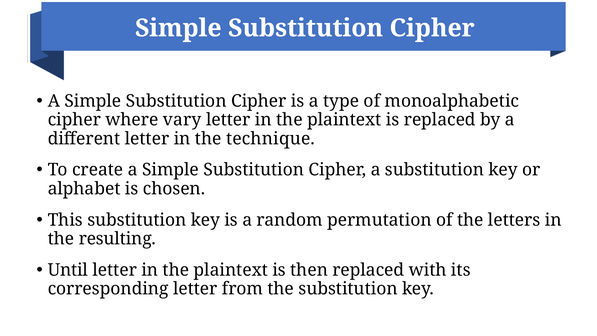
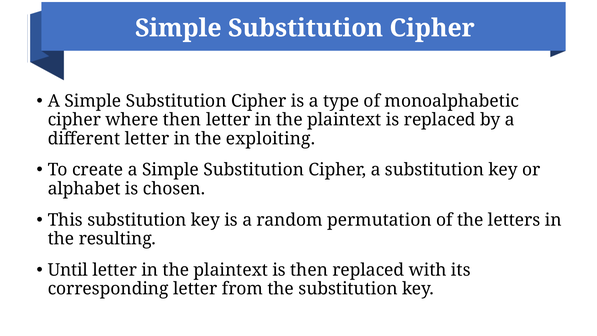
where vary: vary -> then (182, 120)
technique: technique -> exploiting (271, 139)
